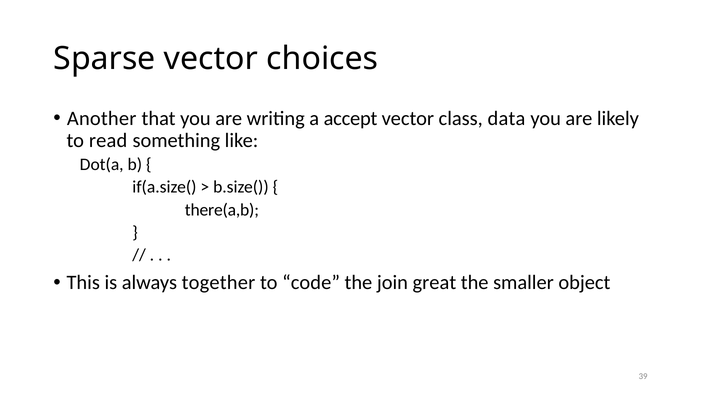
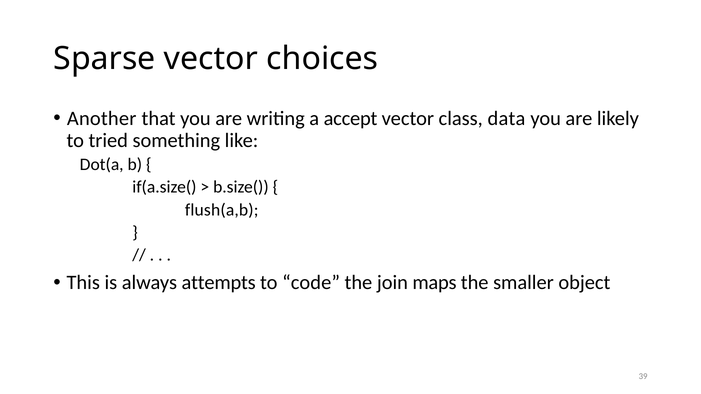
read: read -> tried (108, 141)
there(a,b: there(a,b -> flush(a,b (222, 210)
together: together -> attempts (219, 283)
great: great -> maps (434, 283)
